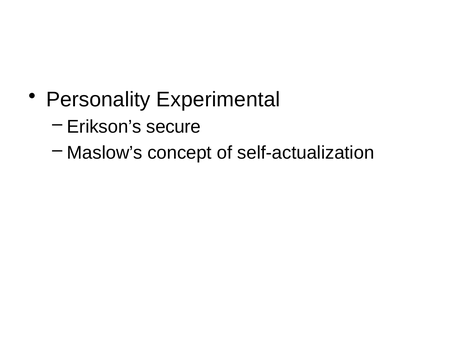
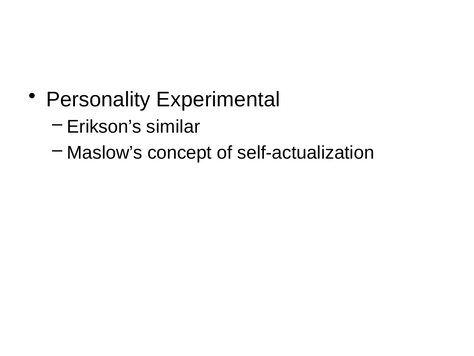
secure: secure -> similar (173, 127)
